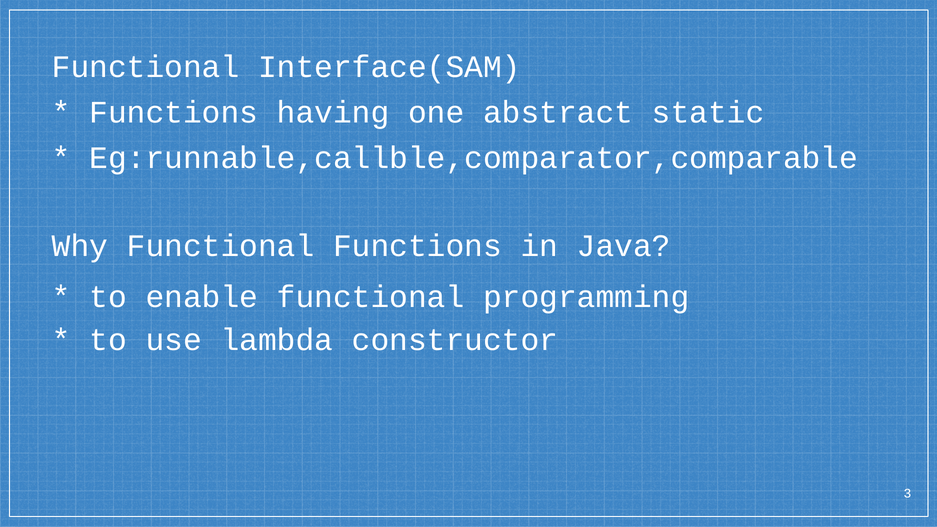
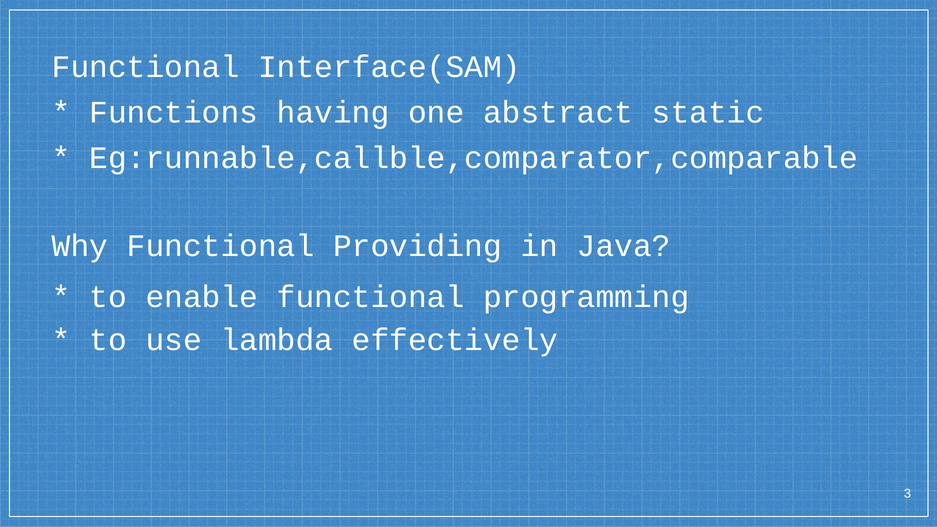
Functional Functions: Functions -> Providing (417, 246)
constructor: constructor -> effectively (455, 340)
